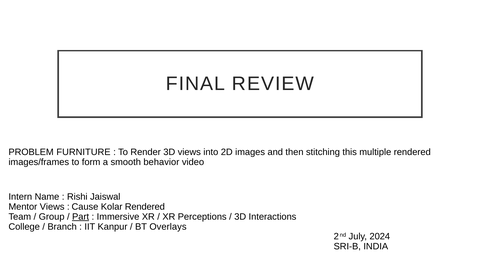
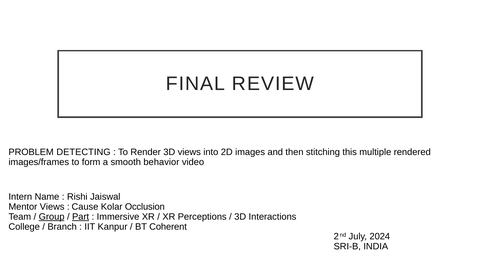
FURNITURE: FURNITURE -> DETECTING (83, 152)
Kolar Rendered: Rendered -> Occlusion (145, 207)
Group underline: none -> present (52, 217)
Overlays: Overlays -> Coherent (168, 227)
